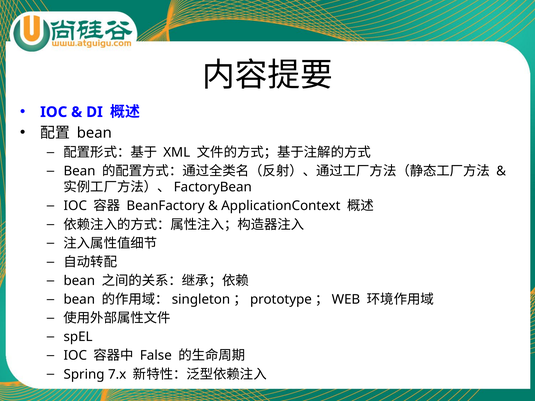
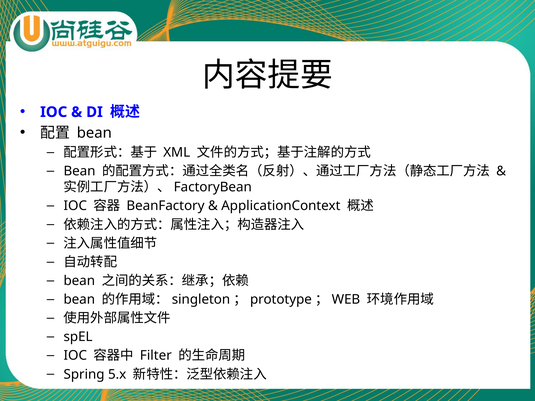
False: False -> Filter (156, 356)
7.x: 7.x -> 5.x (117, 375)
